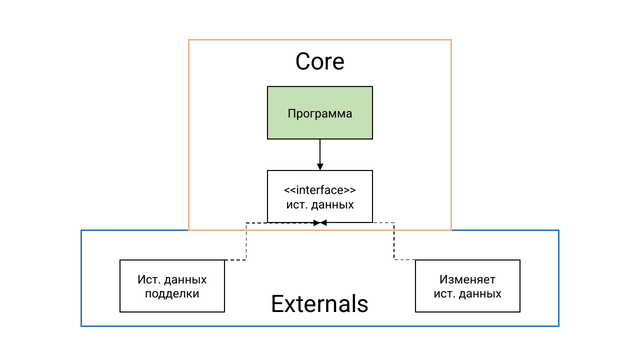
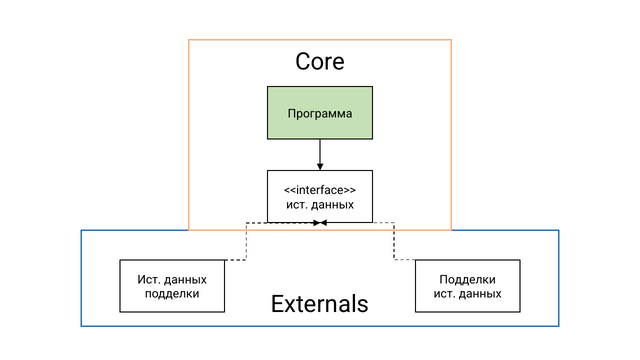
Изменяет: Изменяет -> Подделки (468, 280)
